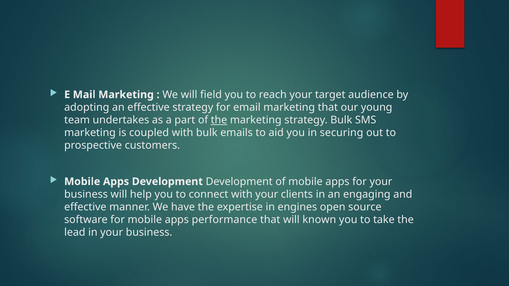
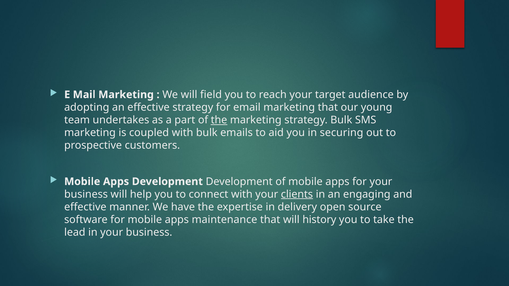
clients underline: none -> present (297, 194)
engines: engines -> delivery (297, 207)
performance: performance -> maintenance (224, 220)
known: known -> history (319, 220)
